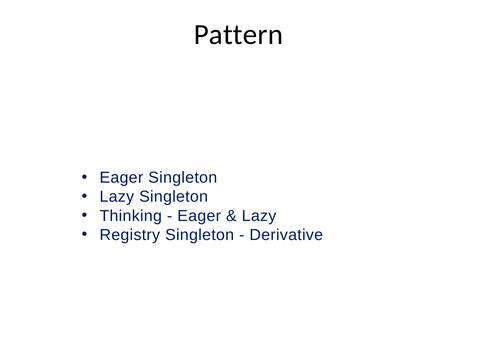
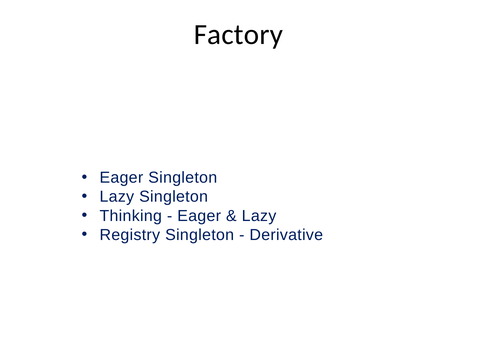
Pattern: Pattern -> Factory (238, 35)
